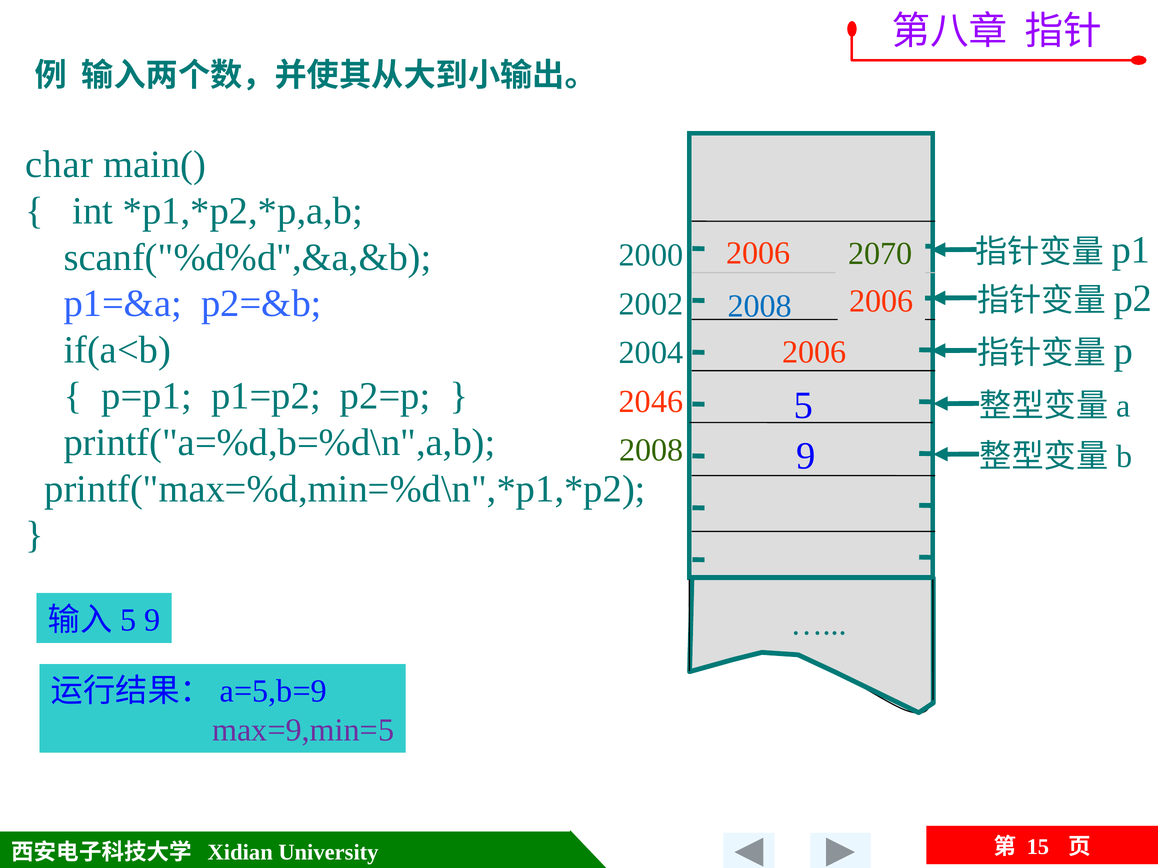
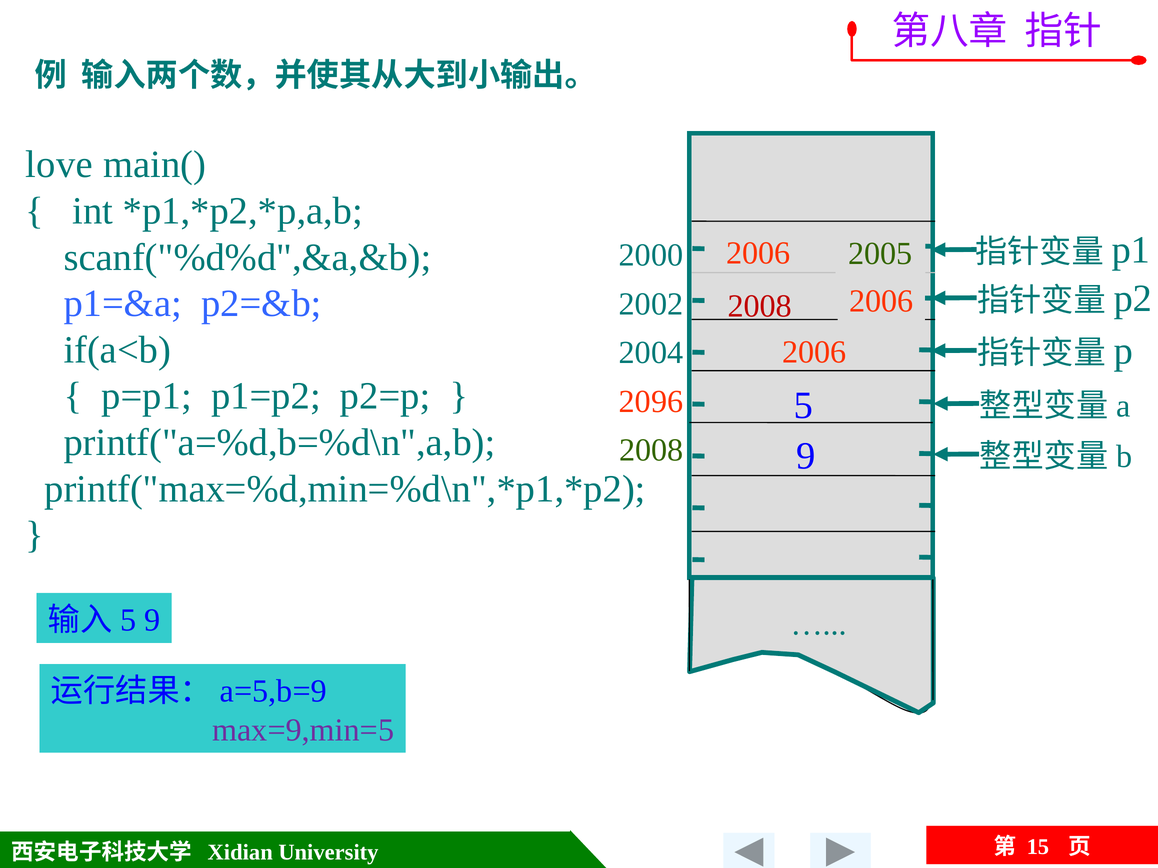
char: char -> love (59, 165)
2070: 2070 -> 2005 (880, 254)
2008 colour: blue -> red (760, 307)
2046: 2046 -> 2096 (651, 402)
